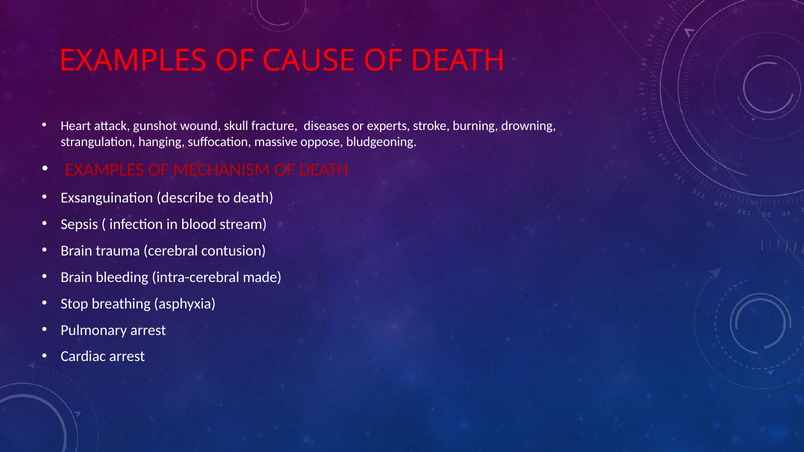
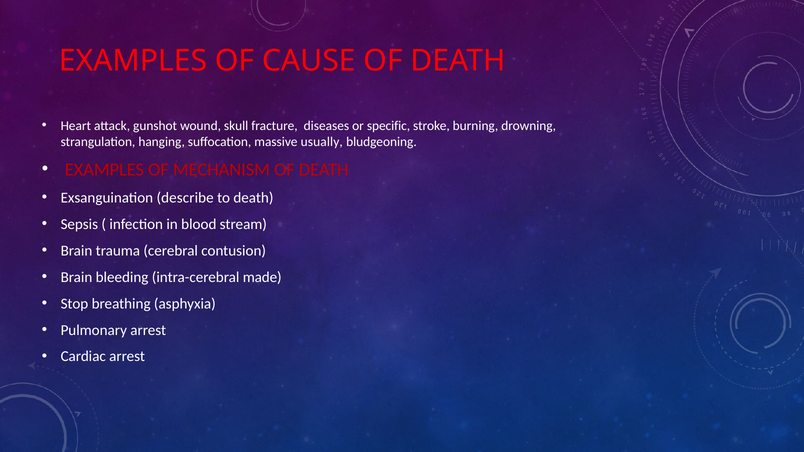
experts: experts -> specific (389, 126)
oppose: oppose -> usually (322, 142)
